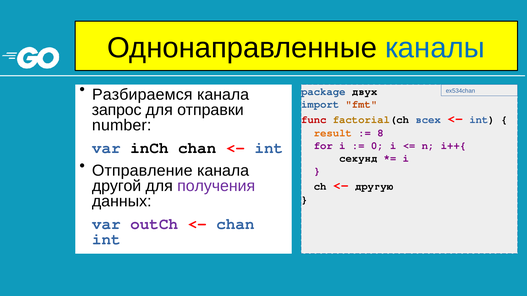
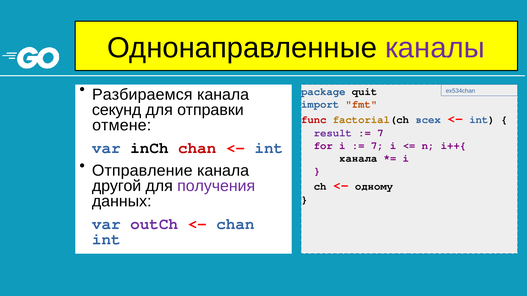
каналы colour: blue -> purple (435, 48)
двух: двух -> quit (365, 92)
запрос: запрос -> секунд (117, 110)
number: number -> отмене (122, 125)
result colour: orange -> purple (333, 133)
8: 8 -> 7 (380, 133)
chan colour: black -> red (197, 148)
0: 0 -> 7 (377, 146)
секунд: секунд -> канала (358, 159)
другую: другую -> одному (374, 187)
